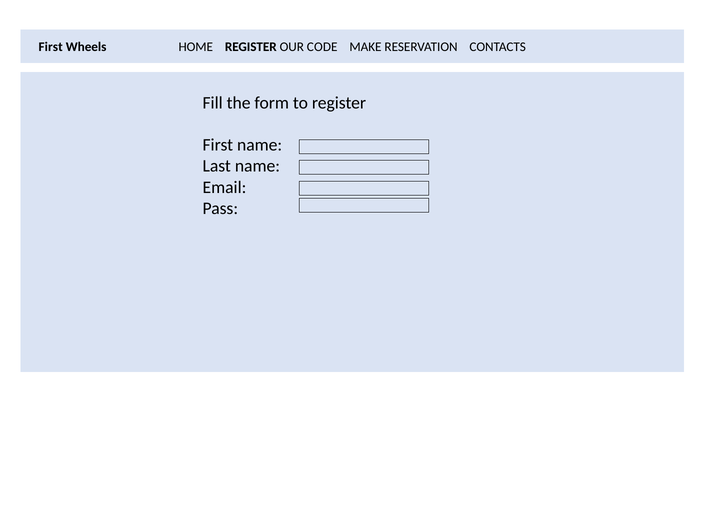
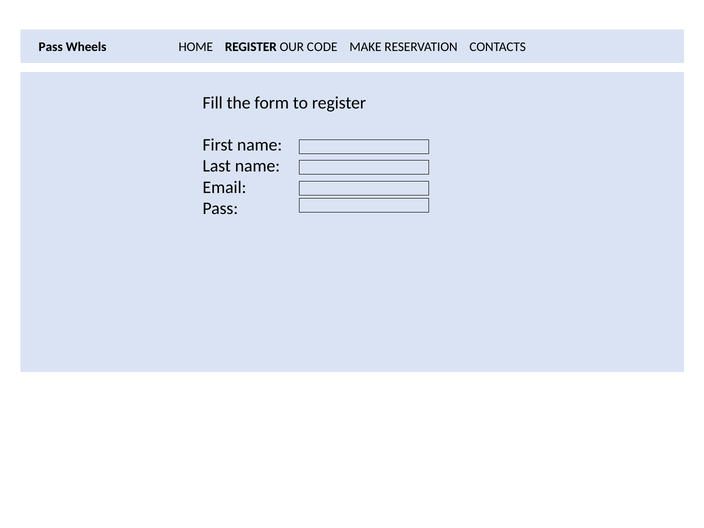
First: First -> Pass (51, 47)
